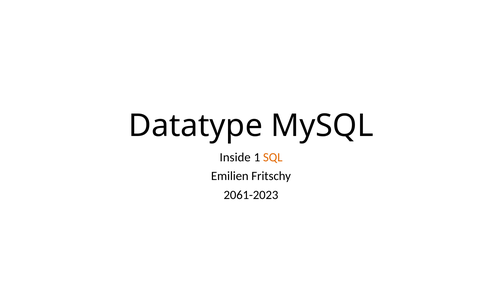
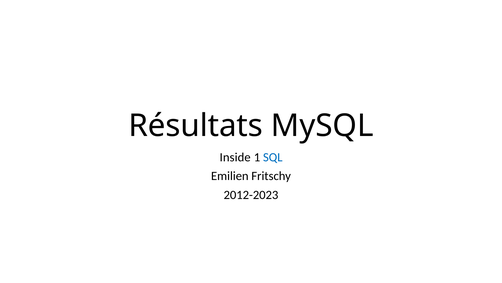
Datatype: Datatype -> Résultats (196, 125)
SQL colour: orange -> blue (273, 157)
2061-2023: 2061-2023 -> 2012-2023 (251, 194)
